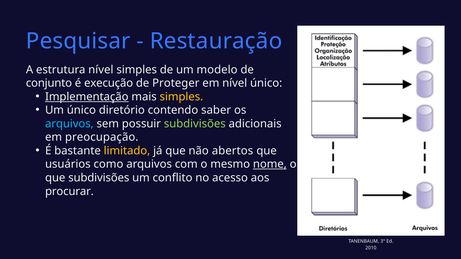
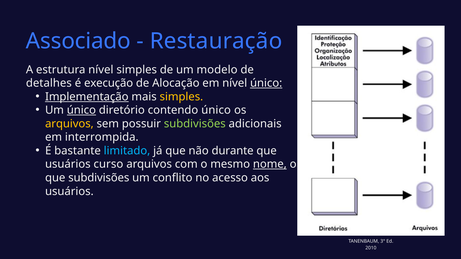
Pesquisar: Pesquisar -> Associado (78, 41)
conjunto: conjunto -> detalhes (49, 83)
Proteger: Proteger -> Alocação (176, 83)
único underline: none -> present (266, 83)
único underline: none -> present (81, 110)
contendo saber: saber -> único (216, 110)
arquivos colour: light blue -> yellow (69, 124)
preocupação: preocupação -> interrompida (102, 137)
limitado colour: yellow -> light blue (127, 151)
abertos: abertos -> durante (233, 151)
como: como -> curso (108, 164)
procurar: procurar -> usuários (69, 192)
